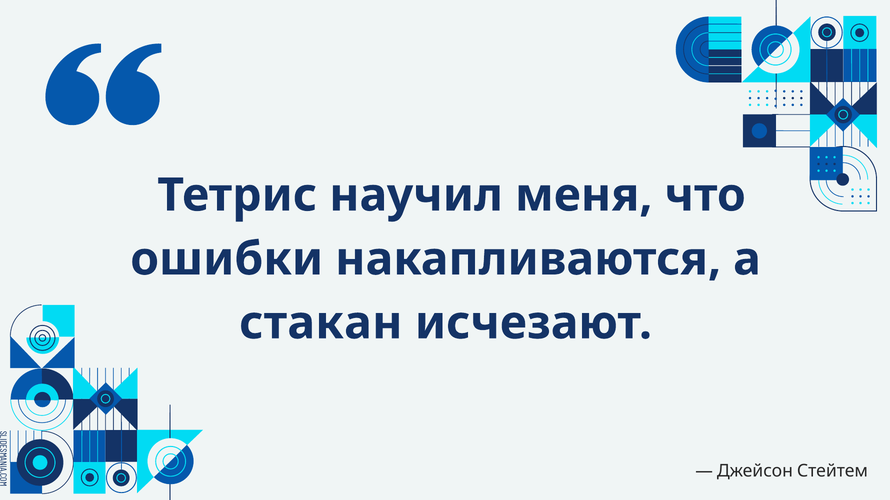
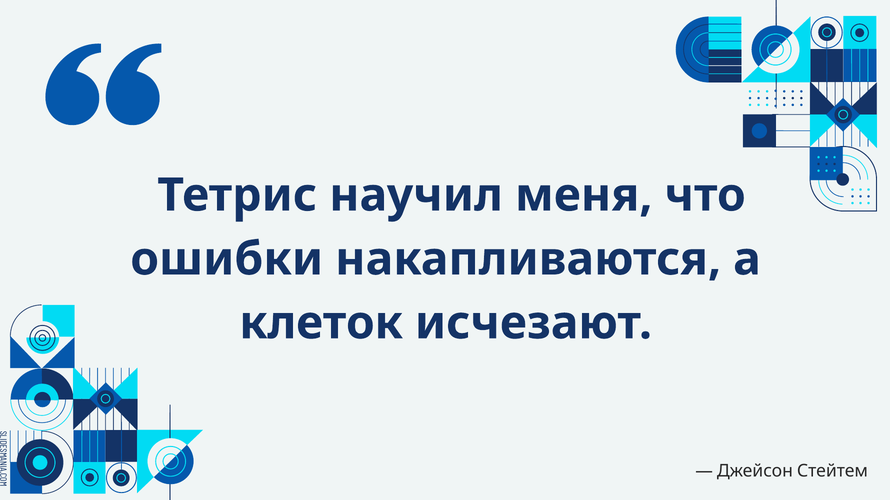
стакан: стакан -> клеток (321, 323)
